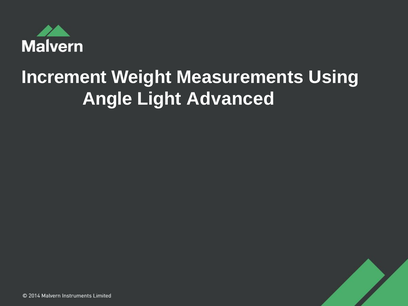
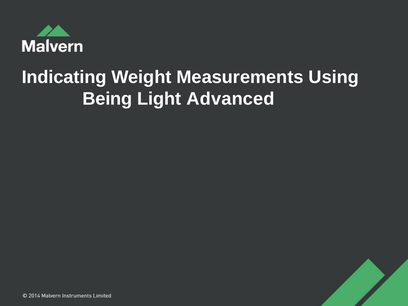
Increment: Increment -> Indicating (64, 77)
Angle: Angle -> Being (107, 99)
